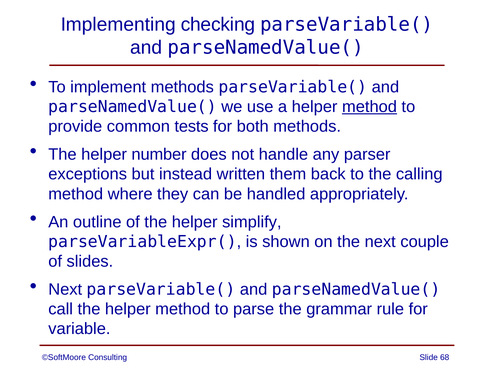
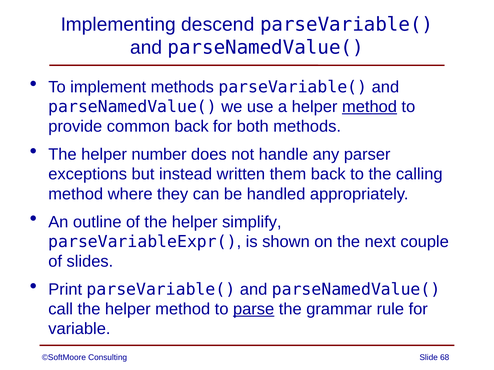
checking: checking -> descend (218, 24)
common tests: tests -> back (192, 127)
Next: Next -> Print (65, 290)
parse underline: none -> present (254, 309)
